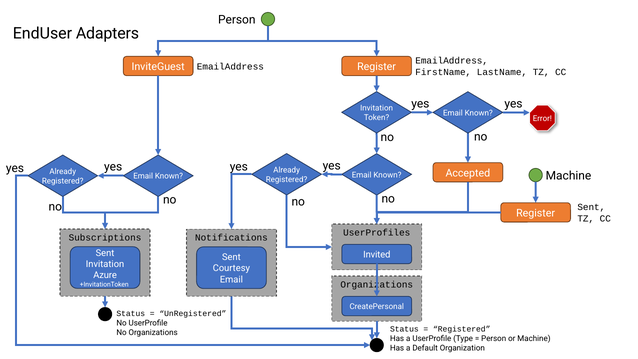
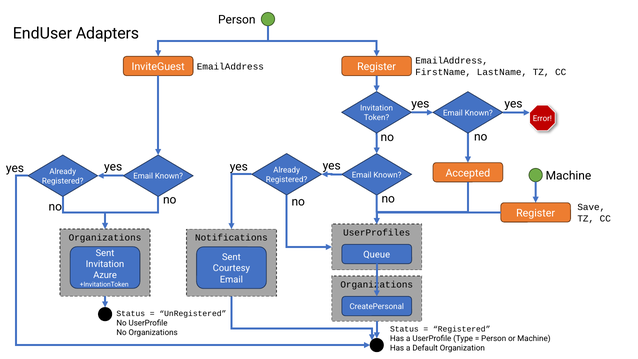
Sent: Sent -> Save (591, 207)
Subscriptions: Subscriptions -> Organizations (105, 237)
Invited: Invited -> Queue (377, 255)
